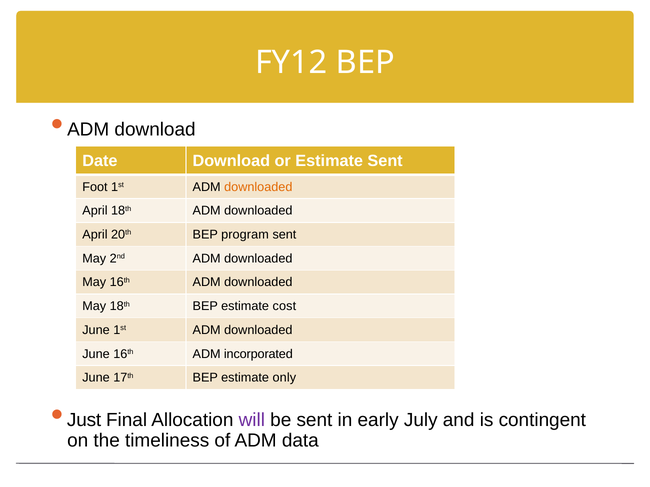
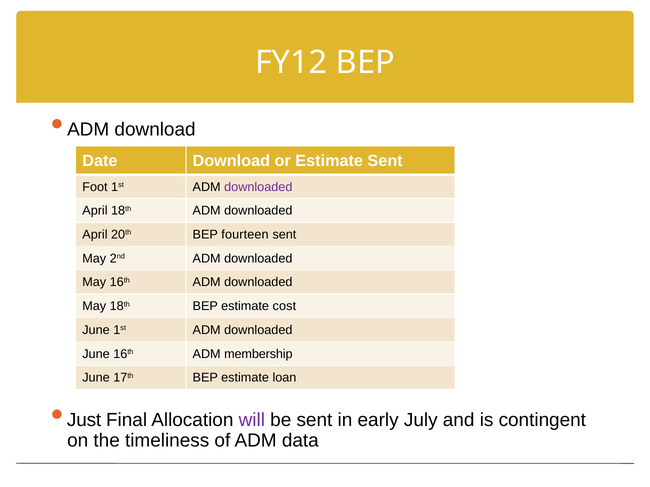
downloaded colour: orange -> purple (258, 187)
program: program -> fourteen (245, 235)
incorporated: incorporated -> membership (258, 354)
only: only -> loan (284, 378)
